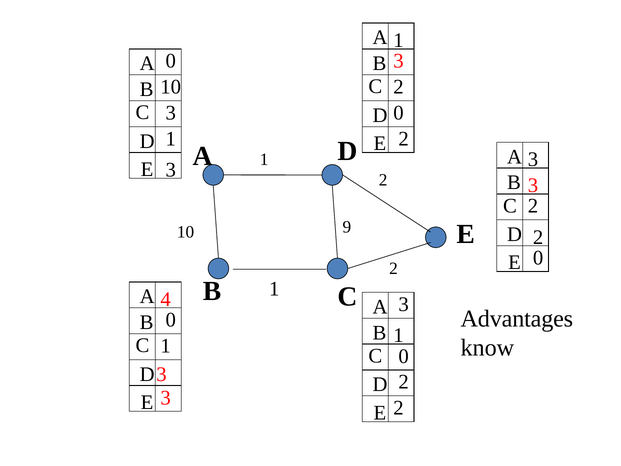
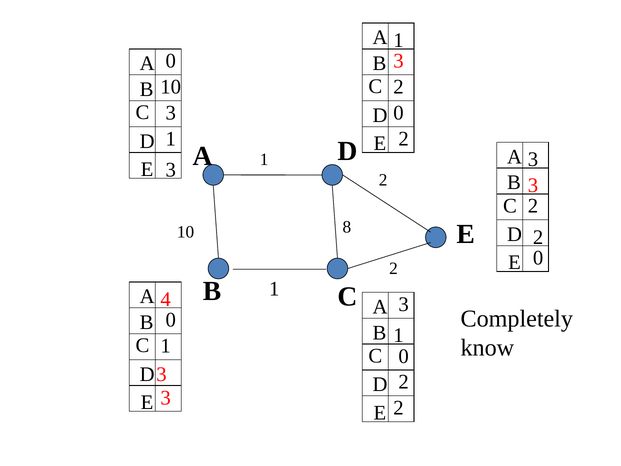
9: 9 -> 8 (347, 227)
Advantages: Advantages -> Completely (517, 319)
